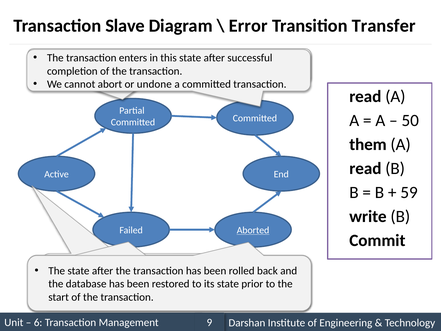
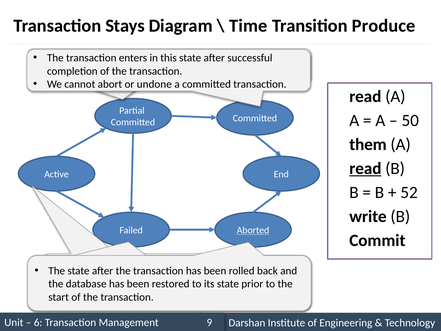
Slave: Slave -> Stays (125, 26)
Error: Error -> Time (248, 26)
Transfer: Transfer -> Produce (384, 26)
read underline: none -> present (365, 168)
59: 59 -> 52 (409, 192)
